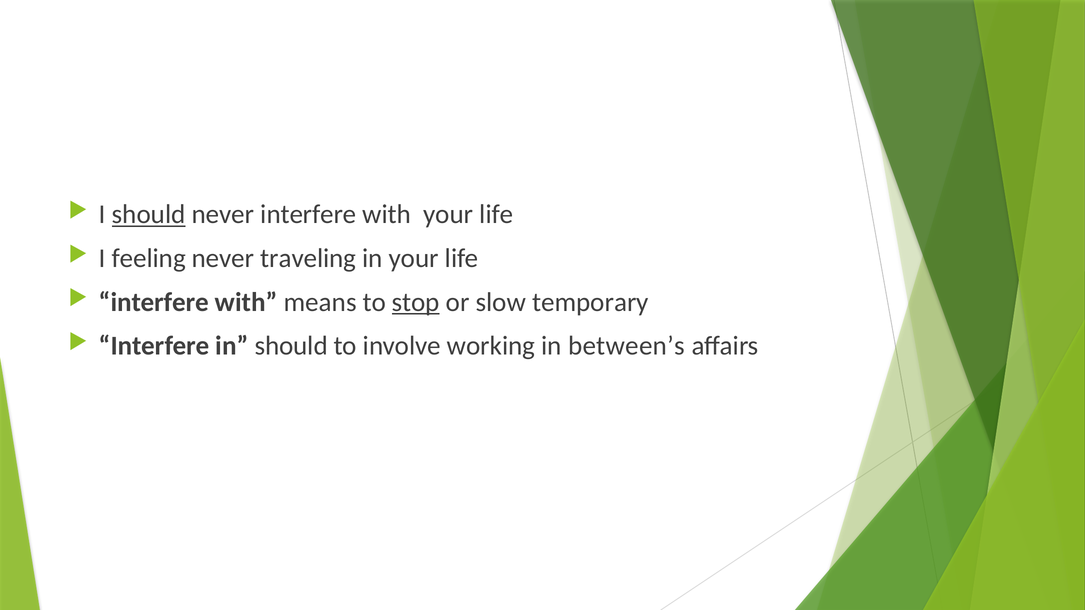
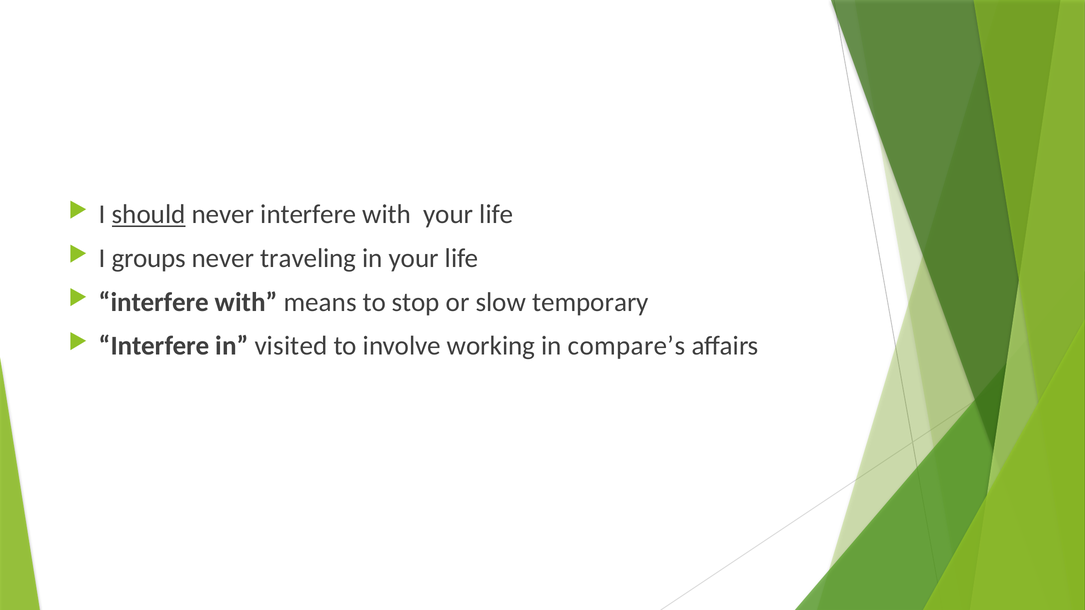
feeling: feeling -> groups (149, 258)
stop underline: present -> none (416, 302)
in should: should -> visited (291, 346)
between’s: between’s -> compare’s (627, 346)
